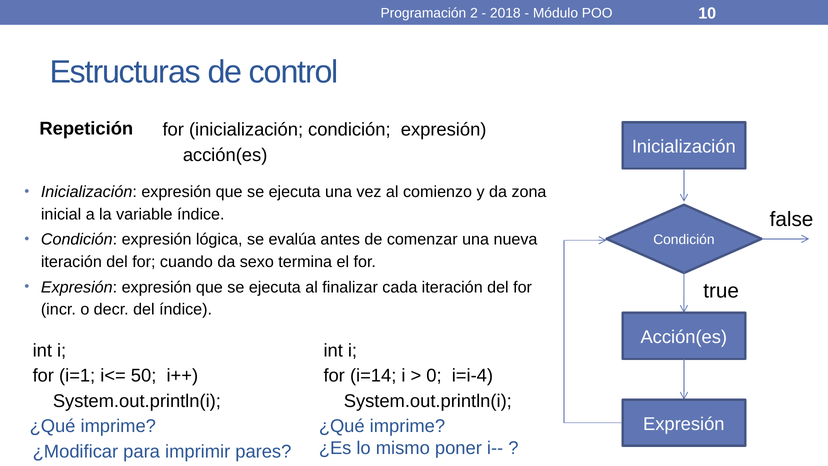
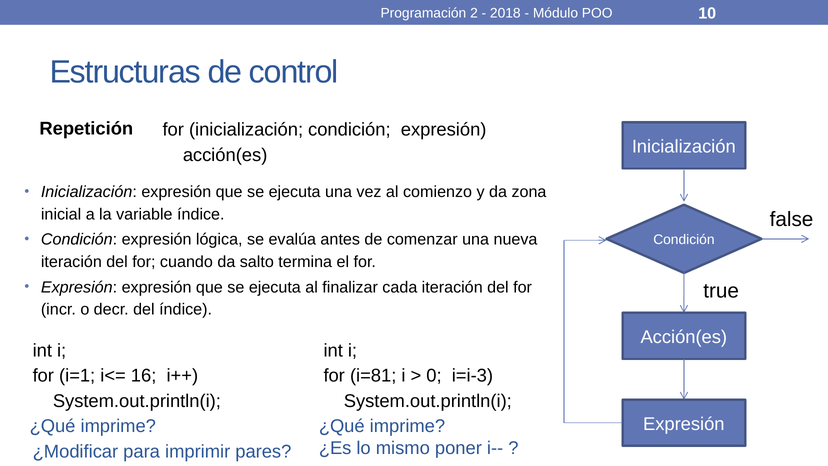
sexo: sexo -> salto (257, 262)
50: 50 -> 16 (144, 376)
i=14: i=14 -> i=81 (373, 376)
i=i-4: i=i-4 -> i=i-3 (472, 376)
